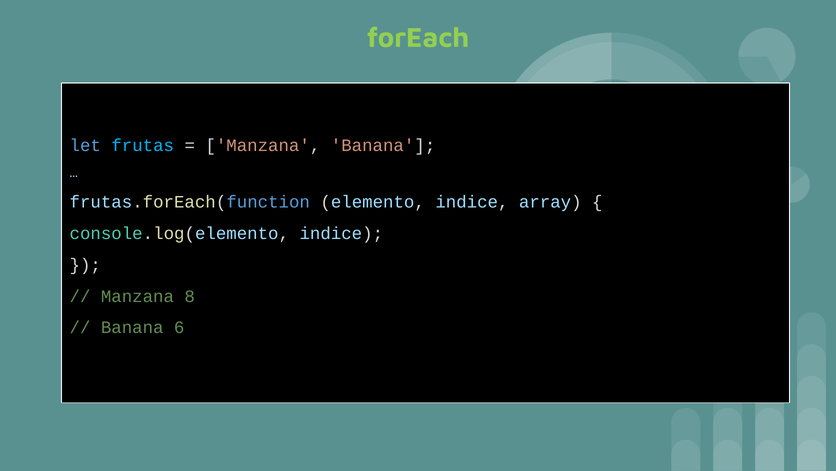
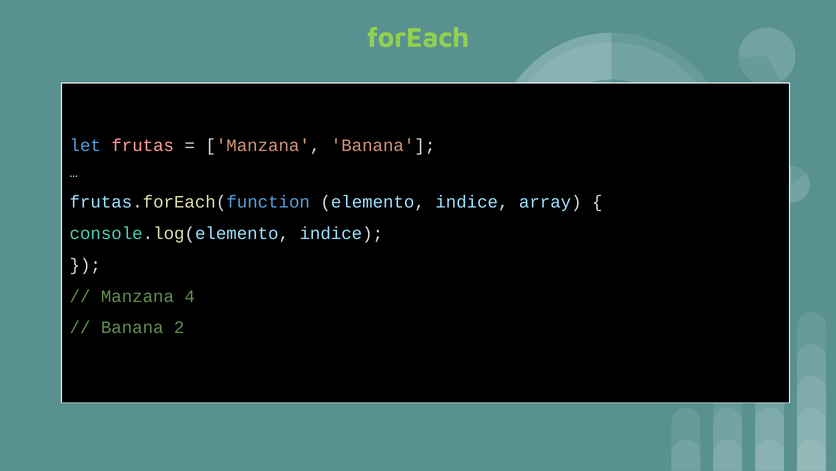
frutas colour: light blue -> pink (143, 145)
8: 8 -> 4 (190, 296)
6: 6 -> 2 (179, 327)
